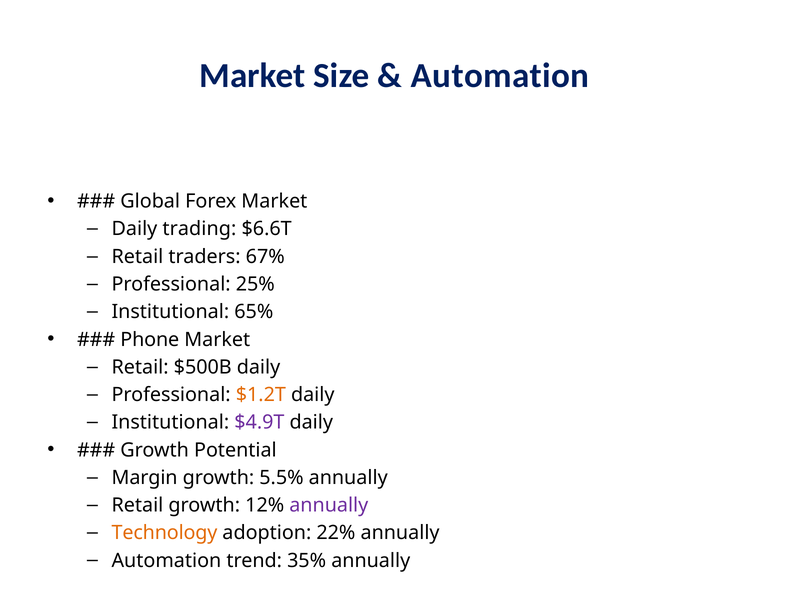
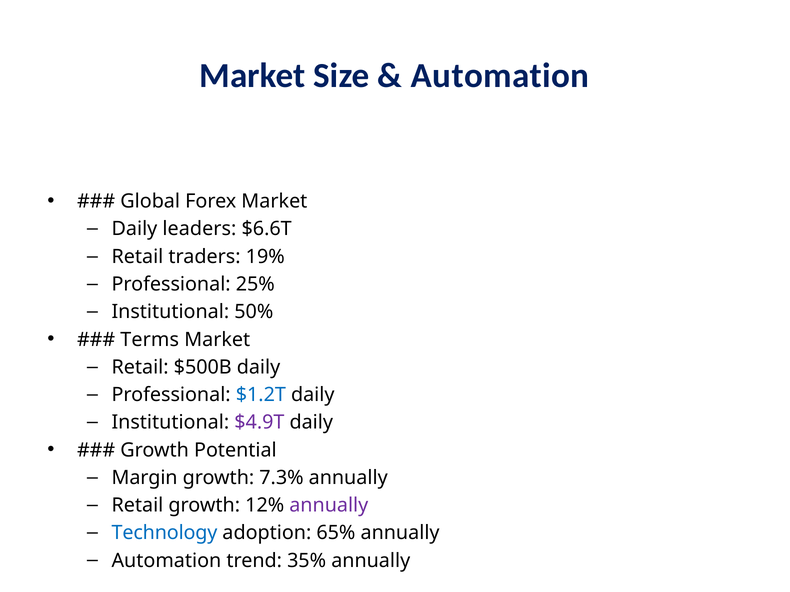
trading: trading -> leaders (199, 229)
67%: 67% -> 19% (265, 257)
65%: 65% -> 50% (254, 312)
Phone: Phone -> Terms (150, 340)
$1.2T colour: orange -> blue (261, 395)
5.5%: 5.5% -> 7.3% (281, 478)
Technology colour: orange -> blue (165, 533)
22%: 22% -> 65% (336, 533)
